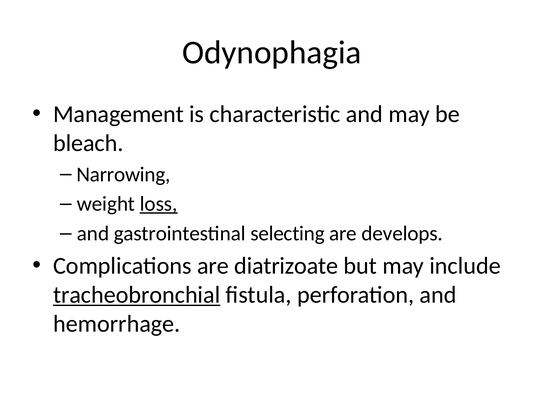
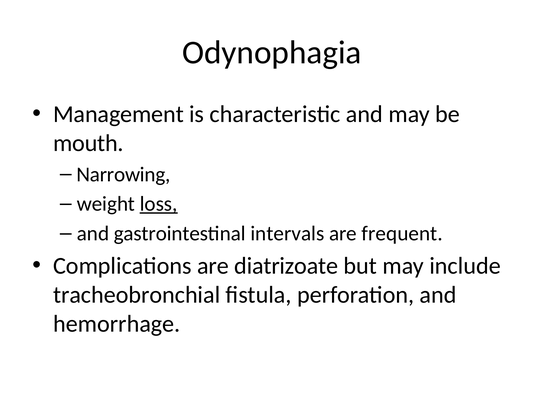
bleach: bleach -> mouth (88, 143)
selecting: selecting -> intervals (287, 234)
develops: develops -> frequent (402, 234)
tracheobronchial underline: present -> none (137, 295)
